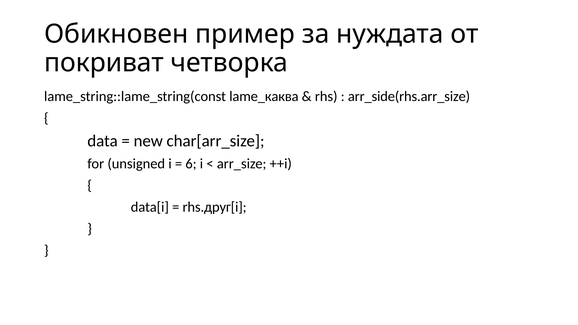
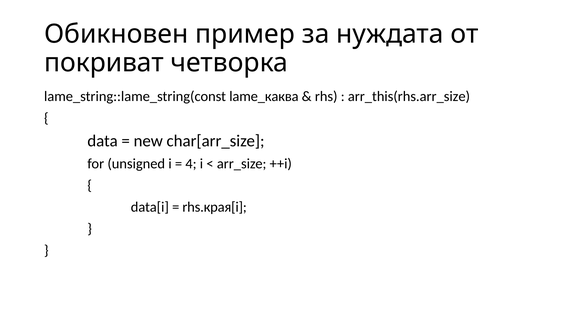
arr_side(rhs.arr_size: arr_side(rhs.arr_size -> arr_this(rhs.arr_size (409, 96)
6: 6 -> 4 (191, 164)
rhs.друг[i: rhs.друг[i -> rhs.края[i (215, 207)
